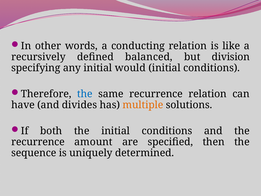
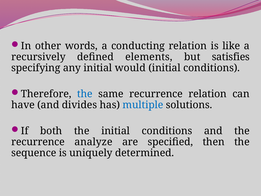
balanced: balanced -> elements (149, 57)
division: division -> satisfies (231, 57)
multiple colour: orange -> blue (143, 105)
amount: amount -> analyze (93, 142)
